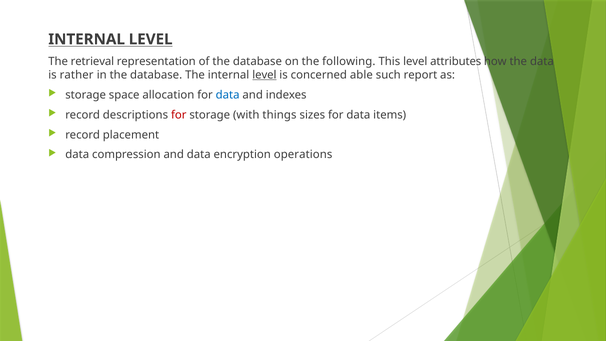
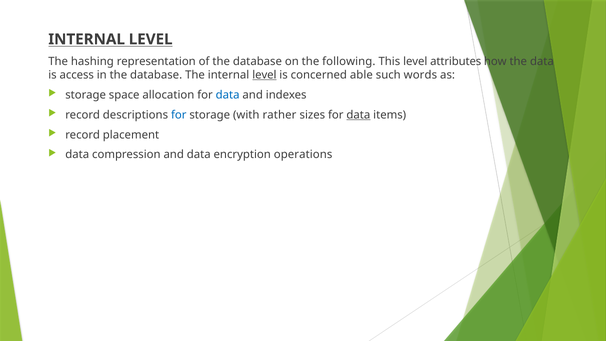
retrieval: retrieval -> hashing (92, 61)
rather: rather -> access (77, 75)
report: report -> words (420, 75)
for colour: red -> blue (179, 115)
things: things -> rather (279, 115)
data underline: none -> present (358, 115)
